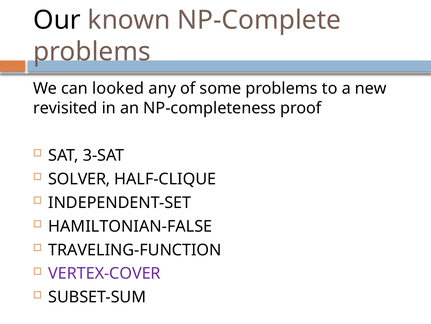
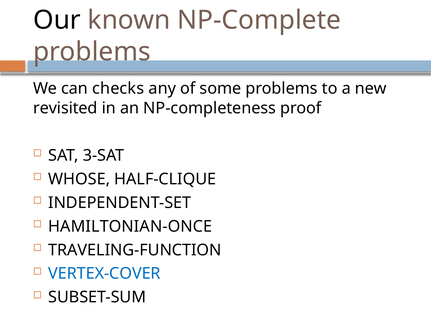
looked: looked -> checks (118, 88)
SOLVER: SOLVER -> WHOSE (79, 179)
HAMILTONIAN-FALSE: HAMILTONIAN-FALSE -> HAMILTONIAN-ONCE (130, 226)
VERTEX-COVER colour: purple -> blue (104, 273)
